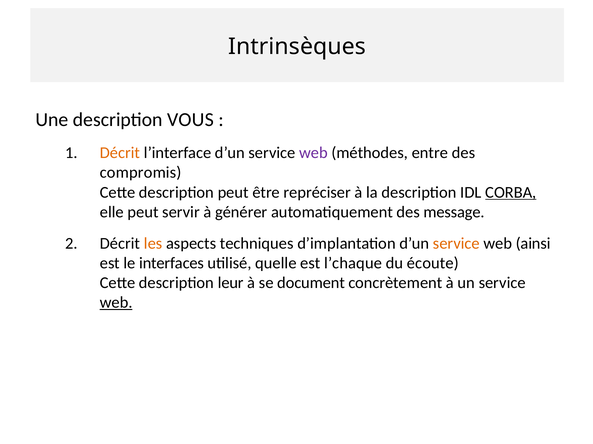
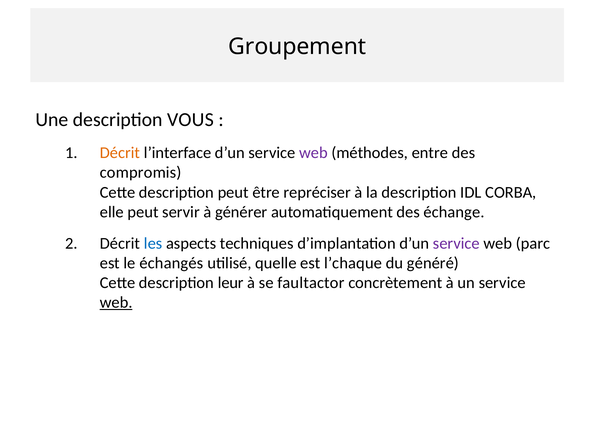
Intrinsèques: Intrinsèques -> Groupement (297, 47)
CORBA underline: present -> none (511, 193)
message: message -> échange (454, 212)
les colour: orange -> blue (153, 244)
service colour: orange -> purple (456, 244)
ainsi: ainsi -> parc (533, 244)
interfaces: interfaces -> échangés (171, 263)
écoute: écoute -> généré (433, 263)
document: document -> faultactor (311, 283)
